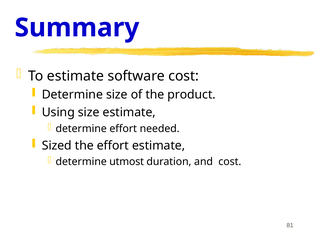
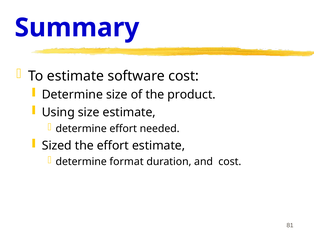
utmost: utmost -> format (127, 161)
